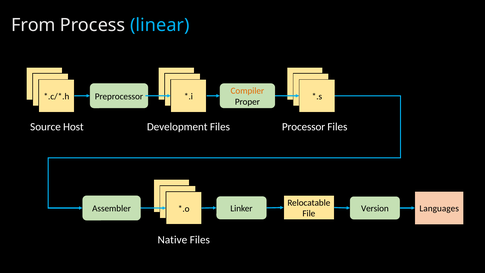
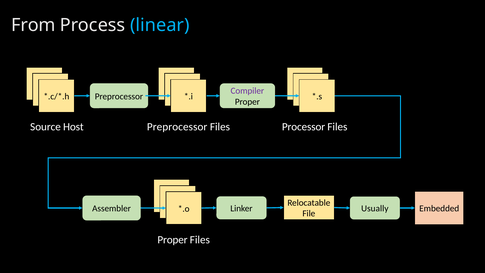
Compiler colour: orange -> purple (247, 91)
Development: Development -> Preprocessor (177, 127)
Version: Version -> Usually (375, 208)
Languages: Languages -> Embedded (439, 208)
Native: Native -> Proper (173, 239)
